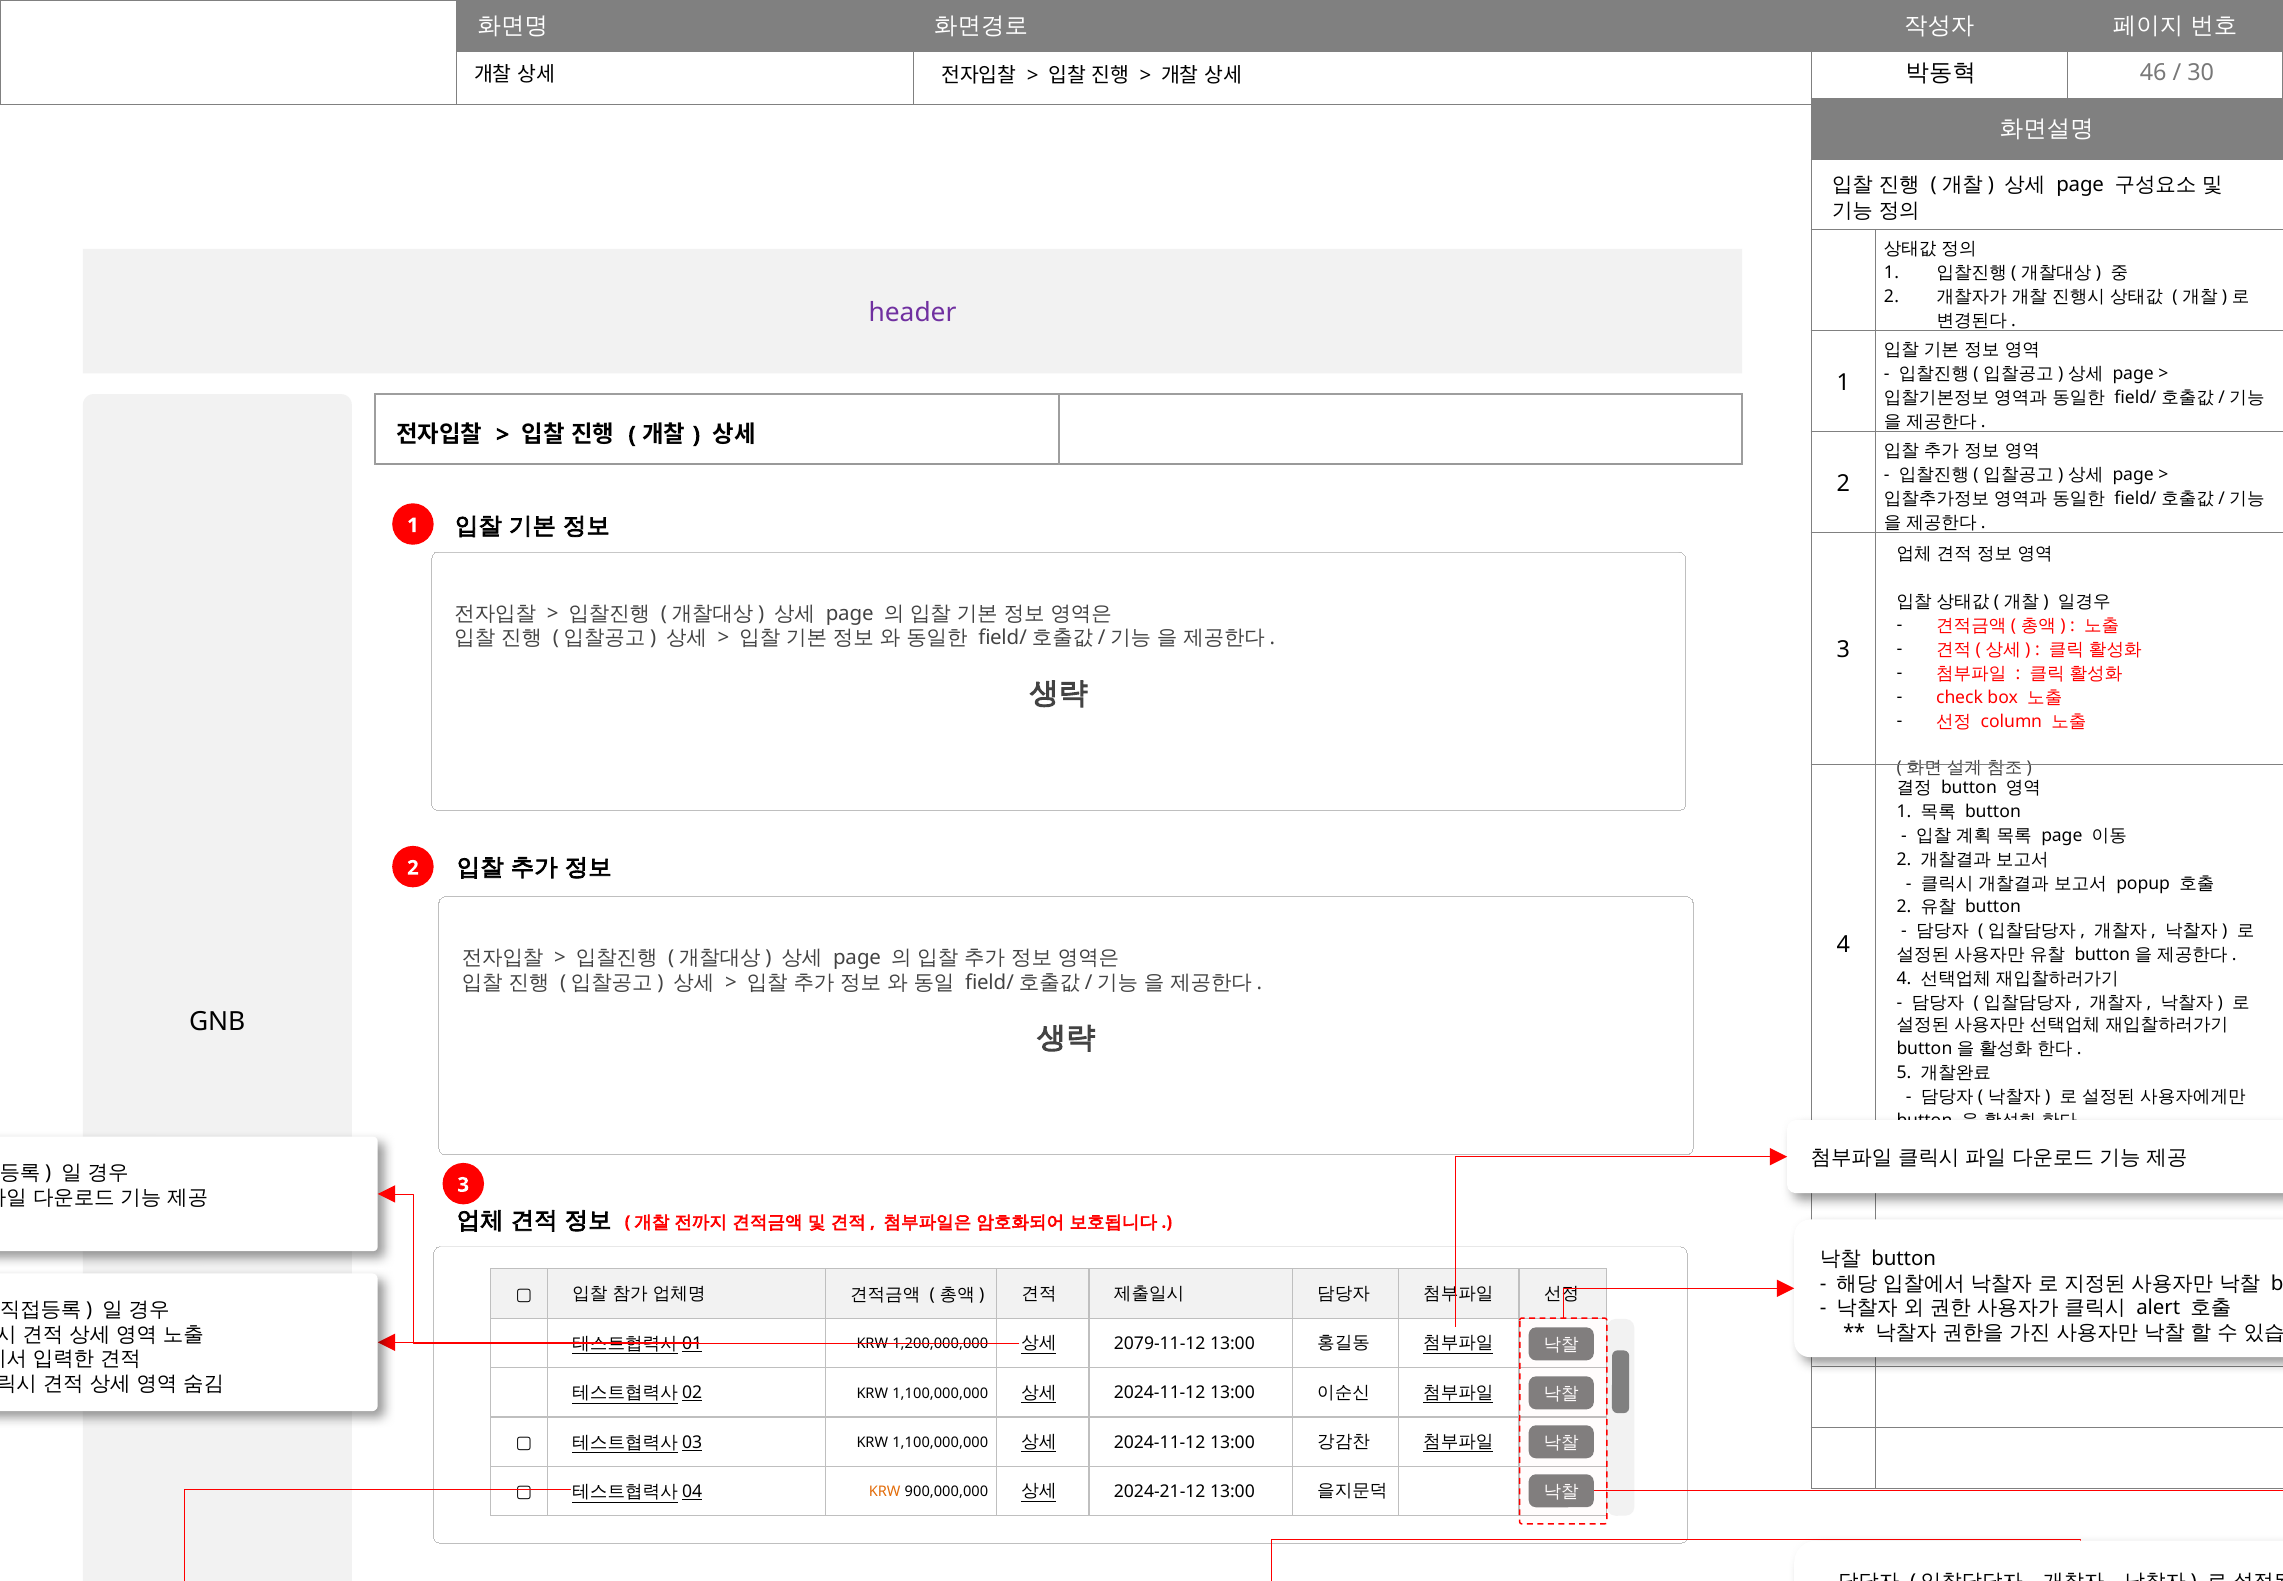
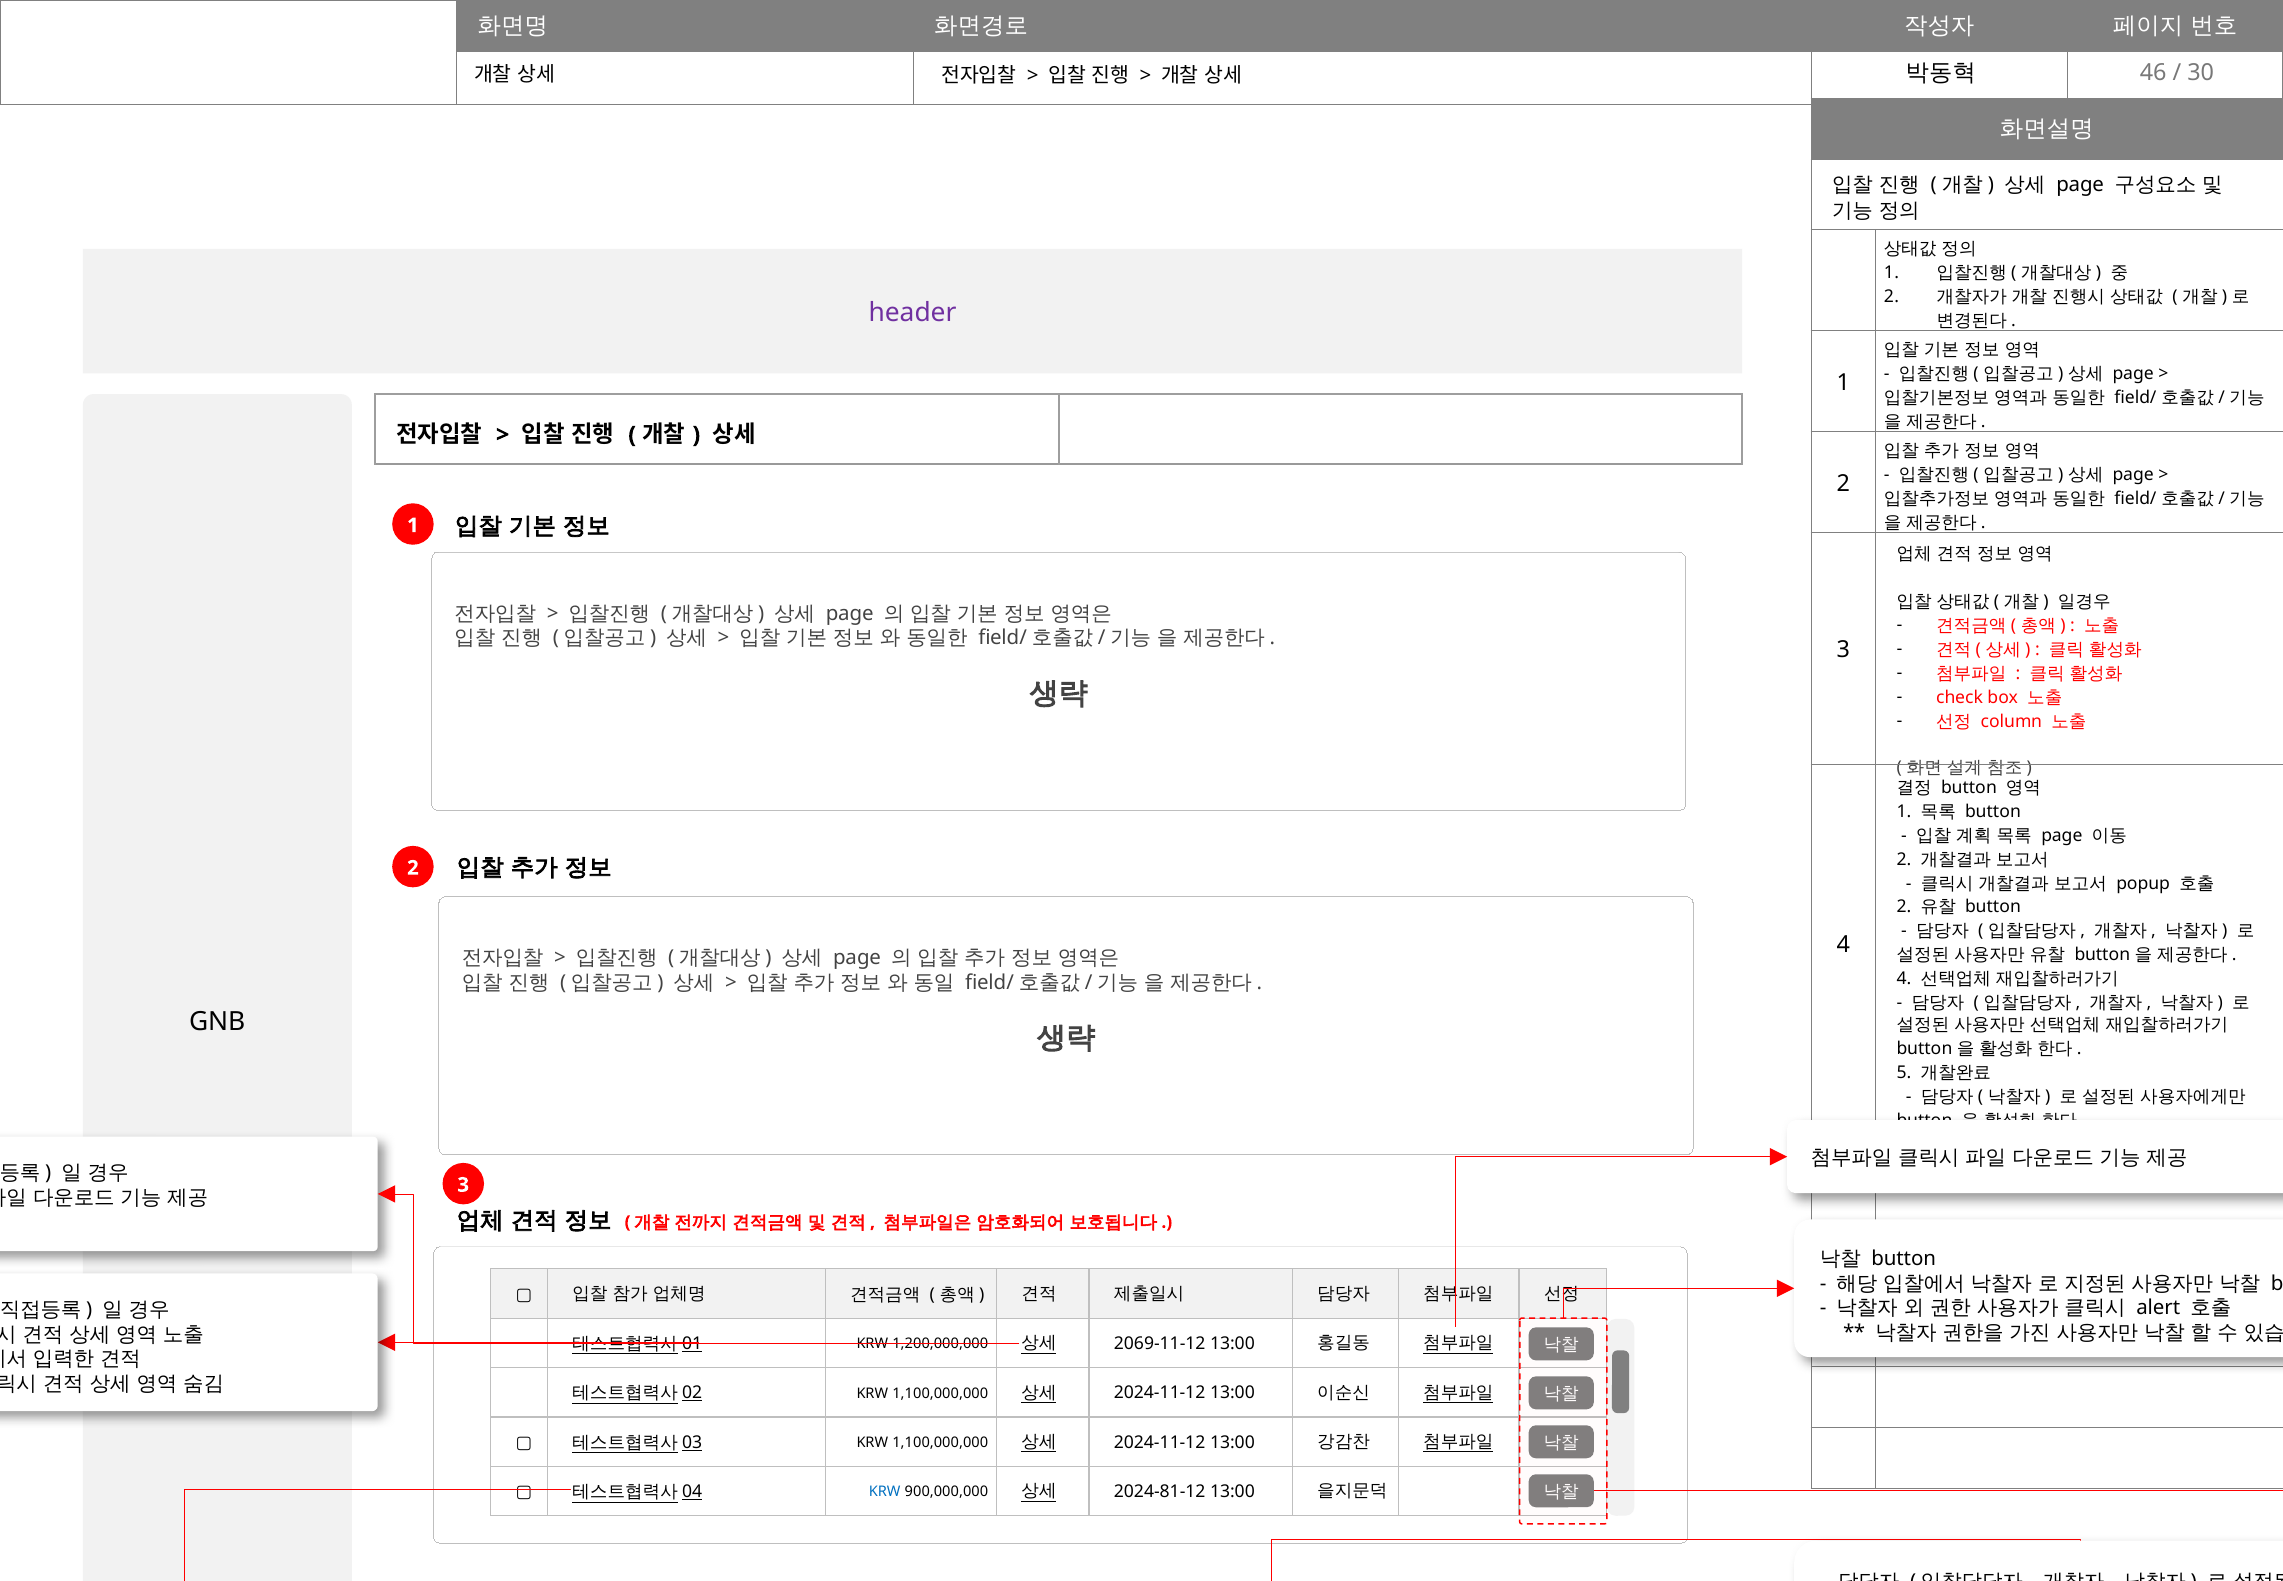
2079-11-12: 2079-11-12 -> 2069-11-12 (1160, 1343)
KRW colour: orange -> blue (885, 1491)
2024-21-12: 2024-21-12 -> 2024-81-12 (1160, 1491)
